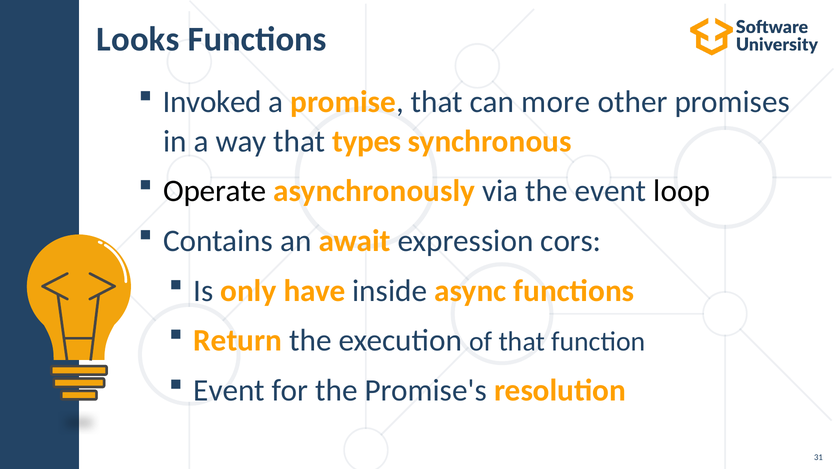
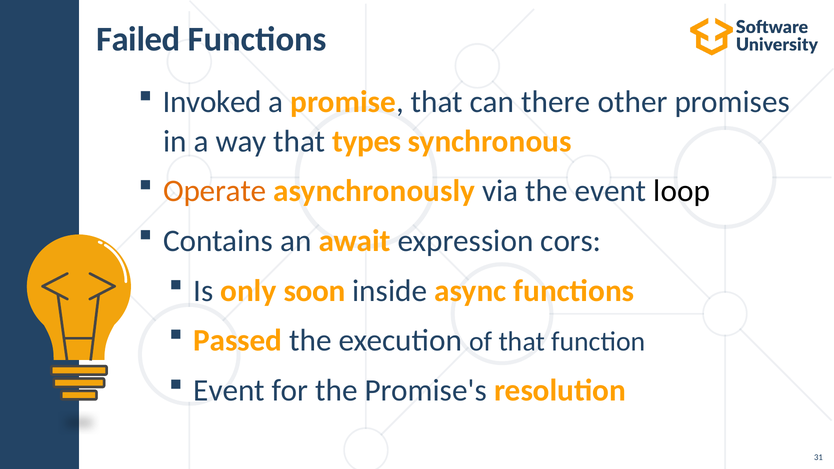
Looks: Looks -> Failed (138, 40)
more: more -> there (556, 102)
Operate colour: black -> orange (215, 191)
have: have -> soon (315, 291)
Return: Return -> Passed (238, 341)
